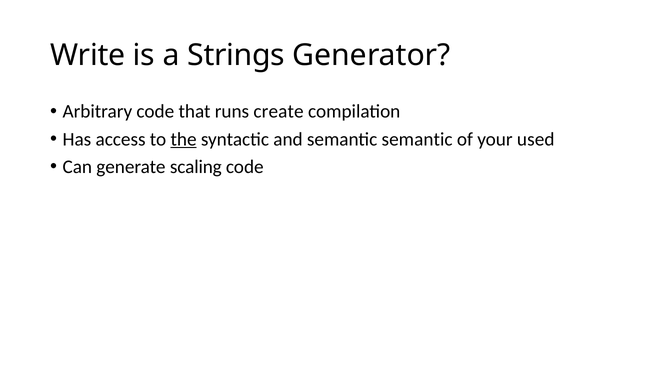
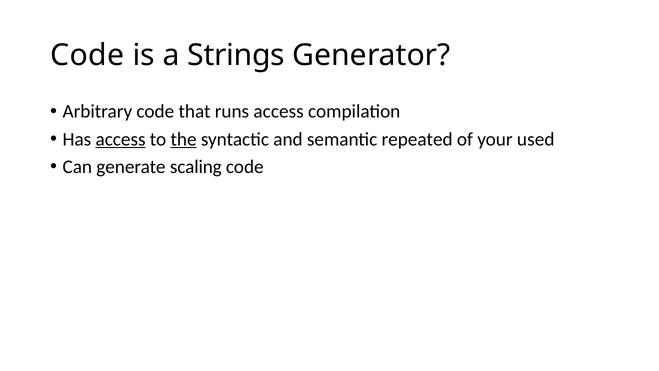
Write: Write -> Code (87, 55)
runs create: create -> access (279, 111)
access underline: none -> present (121, 139)
semantic semantic: semantic -> repeated (417, 139)
